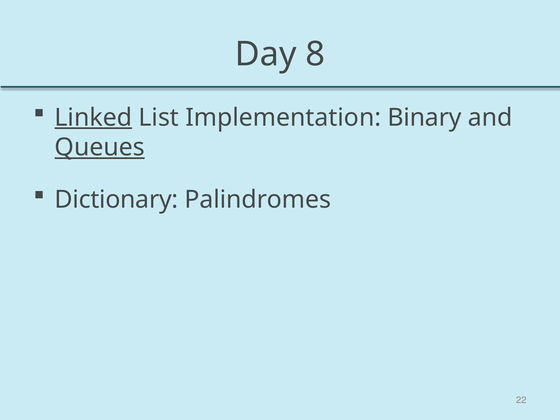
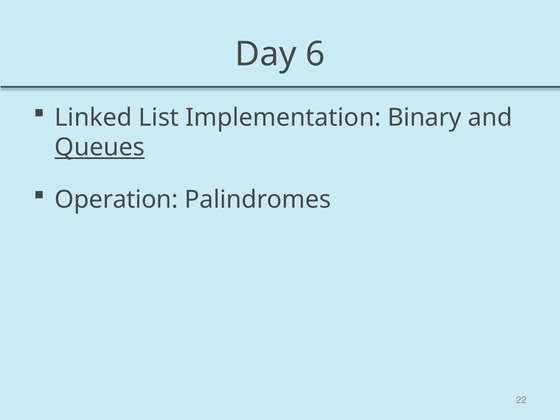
8: 8 -> 6 (315, 54)
Linked underline: present -> none (93, 117)
Dictionary: Dictionary -> Operation (116, 200)
